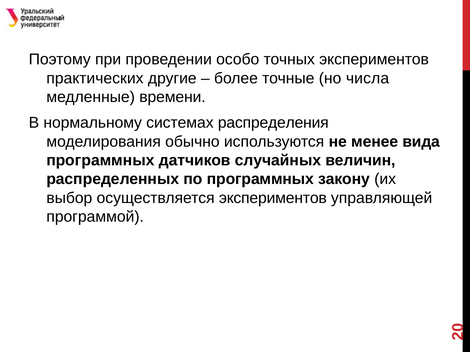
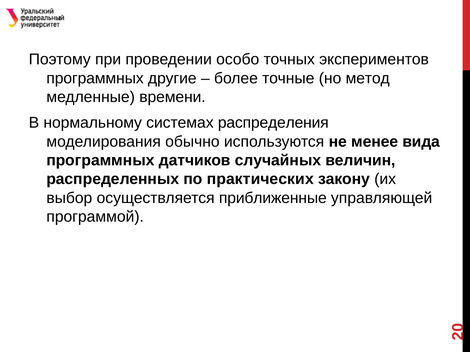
практических: практических -> программных (95, 78)
числа: числа -> метод (368, 78)
по программных: программных -> практических (260, 179)
осуществляется экспериментов: экспериментов -> приближенные (273, 198)
